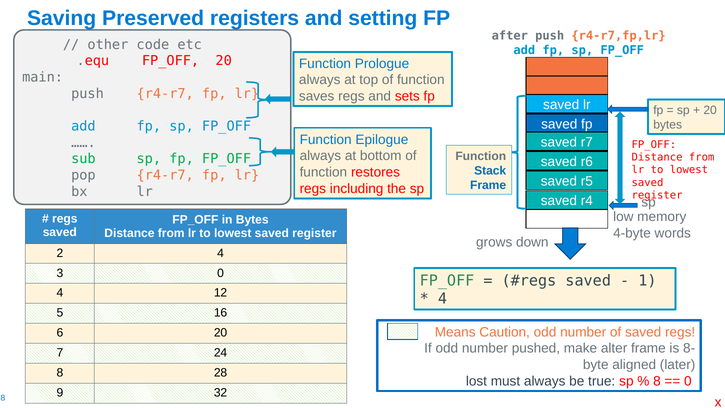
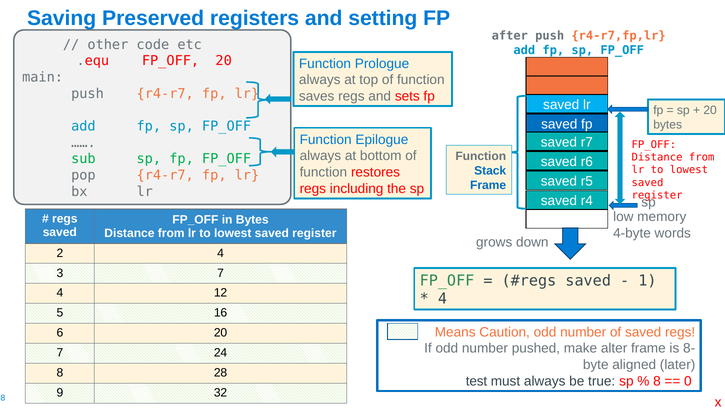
3 0: 0 -> 7 (221, 273)
lost: lost -> test (477, 381)
